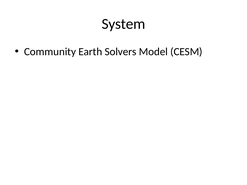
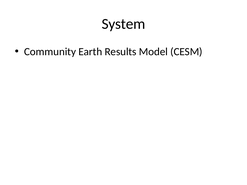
Solvers: Solvers -> Results (121, 52)
